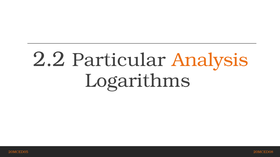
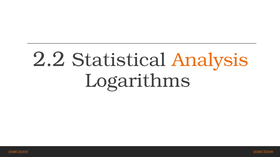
Particular: Particular -> Statistical (119, 60)
